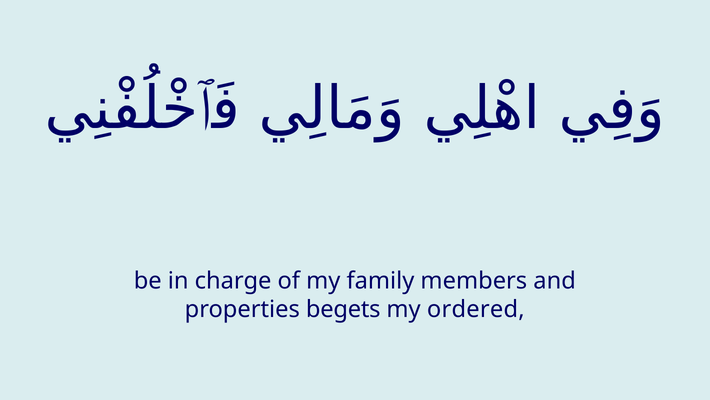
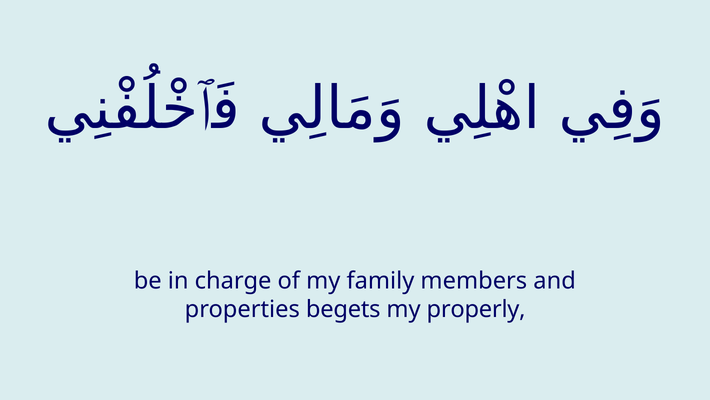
ordered: ordered -> properly (476, 309)
